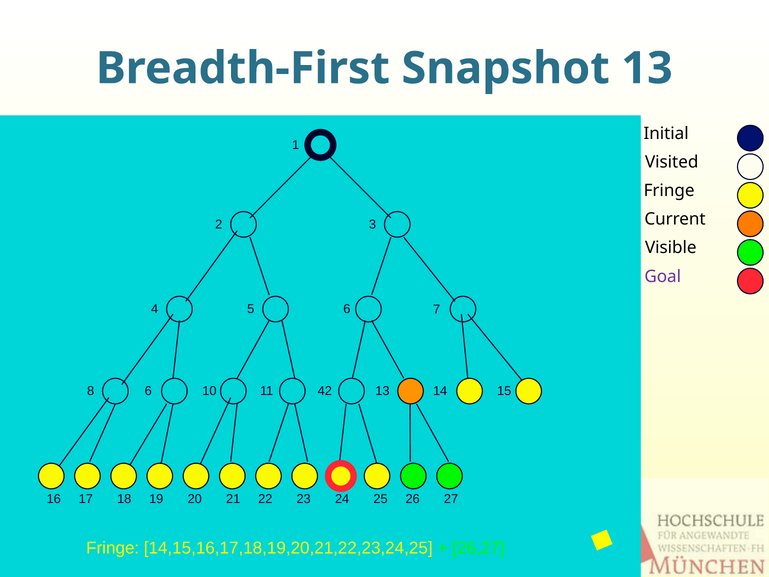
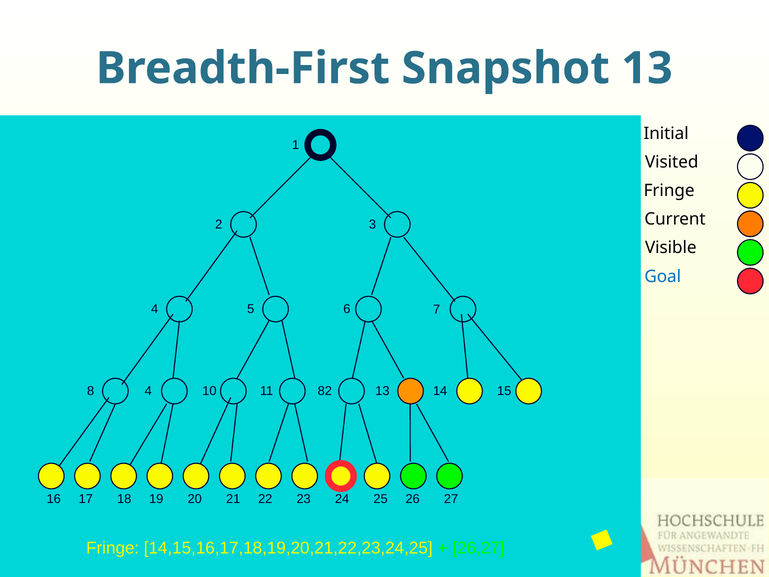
Goal colour: purple -> blue (663, 276)
8 6: 6 -> 4 (148, 391)
42: 42 -> 82 (325, 391)
